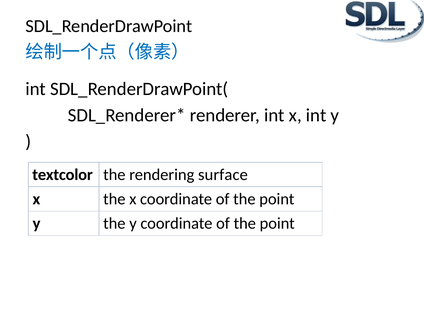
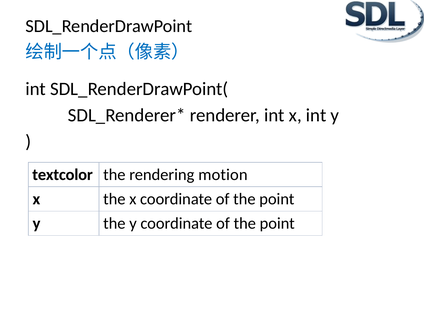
surface: surface -> motion (223, 175)
